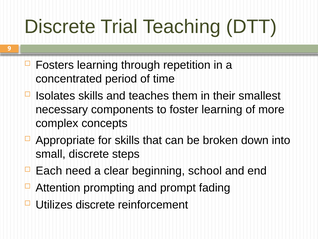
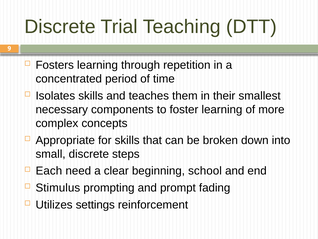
Attention: Attention -> Stimulus (58, 187)
Utilizes discrete: discrete -> settings (95, 204)
